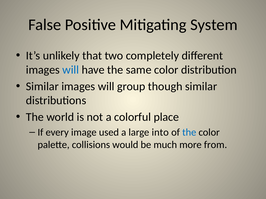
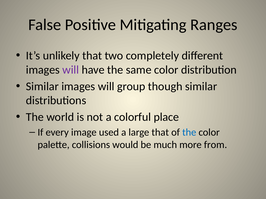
System: System -> Ranges (214, 25)
will colour: blue -> purple (71, 70)
large into: into -> that (160, 133)
